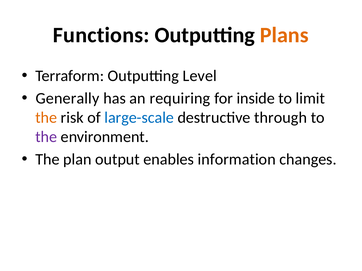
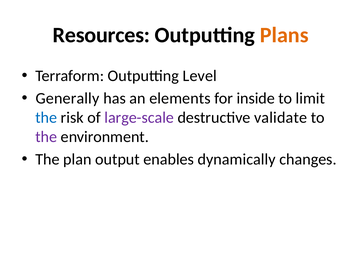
Functions: Functions -> Resources (101, 35)
requiring: requiring -> elements (180, 98)
the colour: orange -> blue (46, 118)
large-scale colour: blue -> purple (139, 118)
through: through -> validate (281, 118)
information: information -> dynamically (237, 160)
